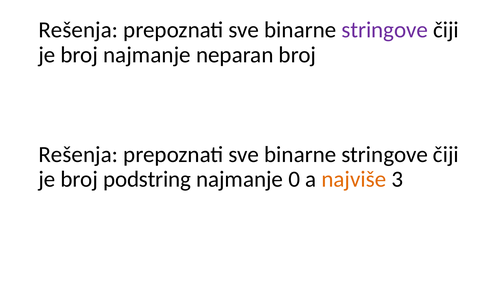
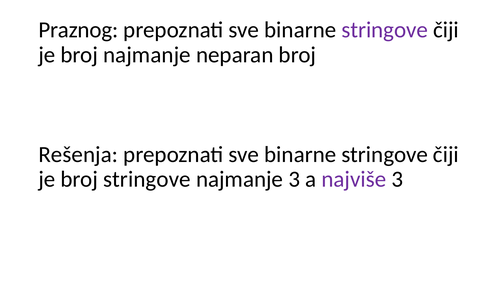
Rešenja: Rešenja -> Praznog (78, 30)
broj podstring: podstring -> stringove (147, 179)
najmanje 0: 0 -> 3 (294, 179)
najviše colour: orange -> purple (354, 179)
